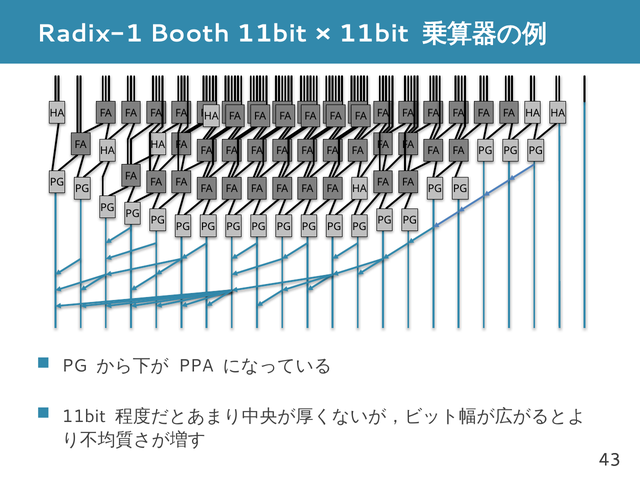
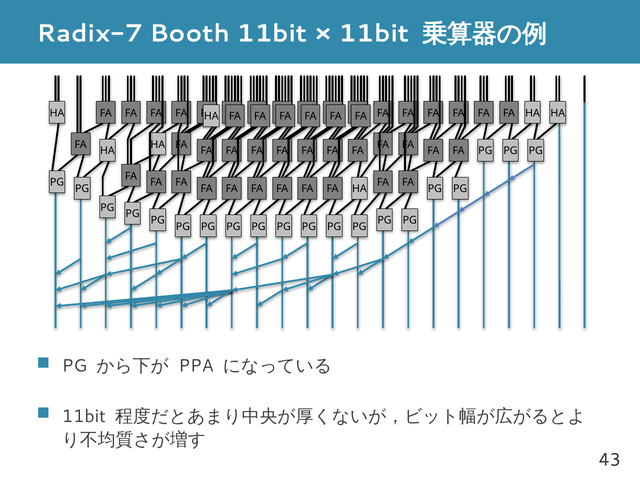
Radix-1: Radix-1 -> Radix-7 (90, 34)
